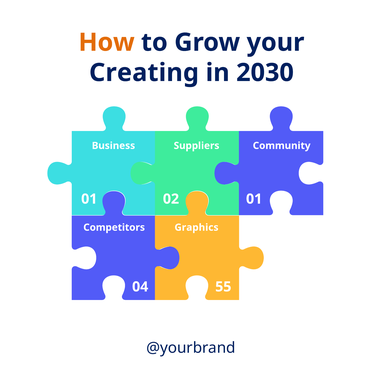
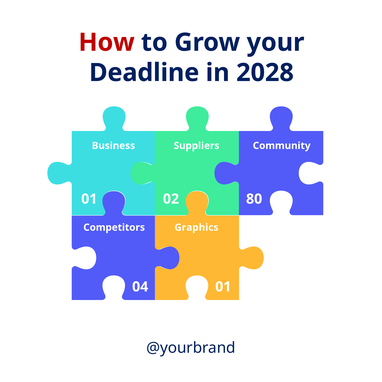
How colour: orange -> red (107, 42)
Creating: Creating -> Deadline (144, 73)
2030: 2030 -> 2028 (265, 73)
02 01: 01 -> 80 (254, 199)
04 55: 55 -> 01 (223, 287)
